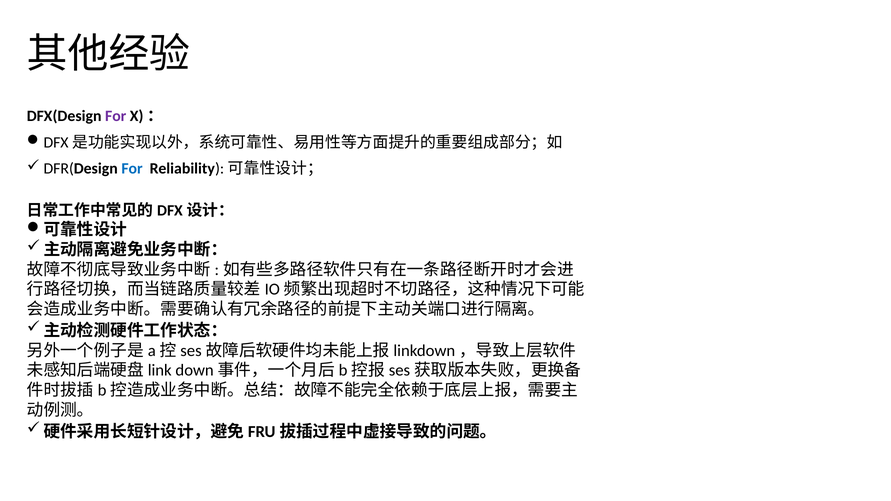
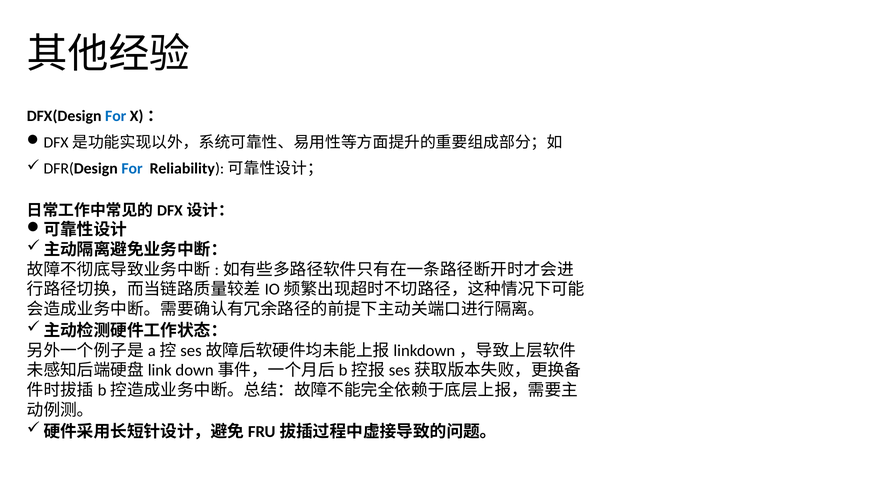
For colour: purple -> blue (116, 116)
